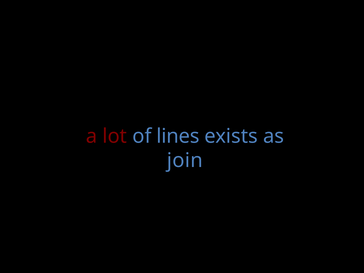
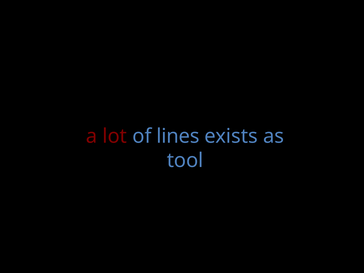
join: join -> tool (185, 161)
